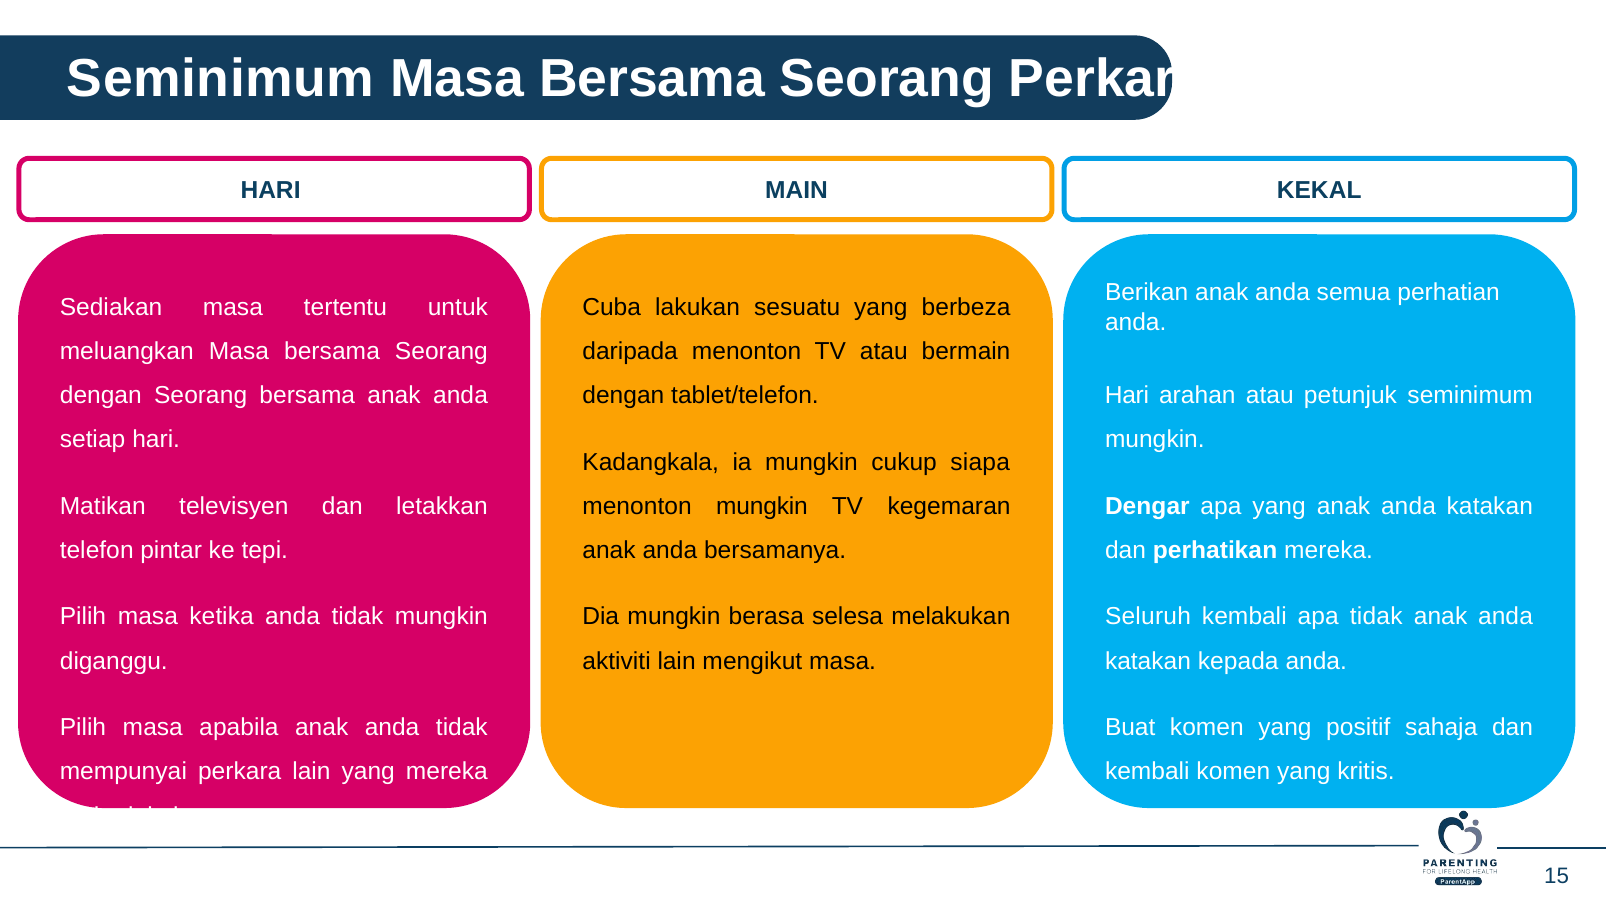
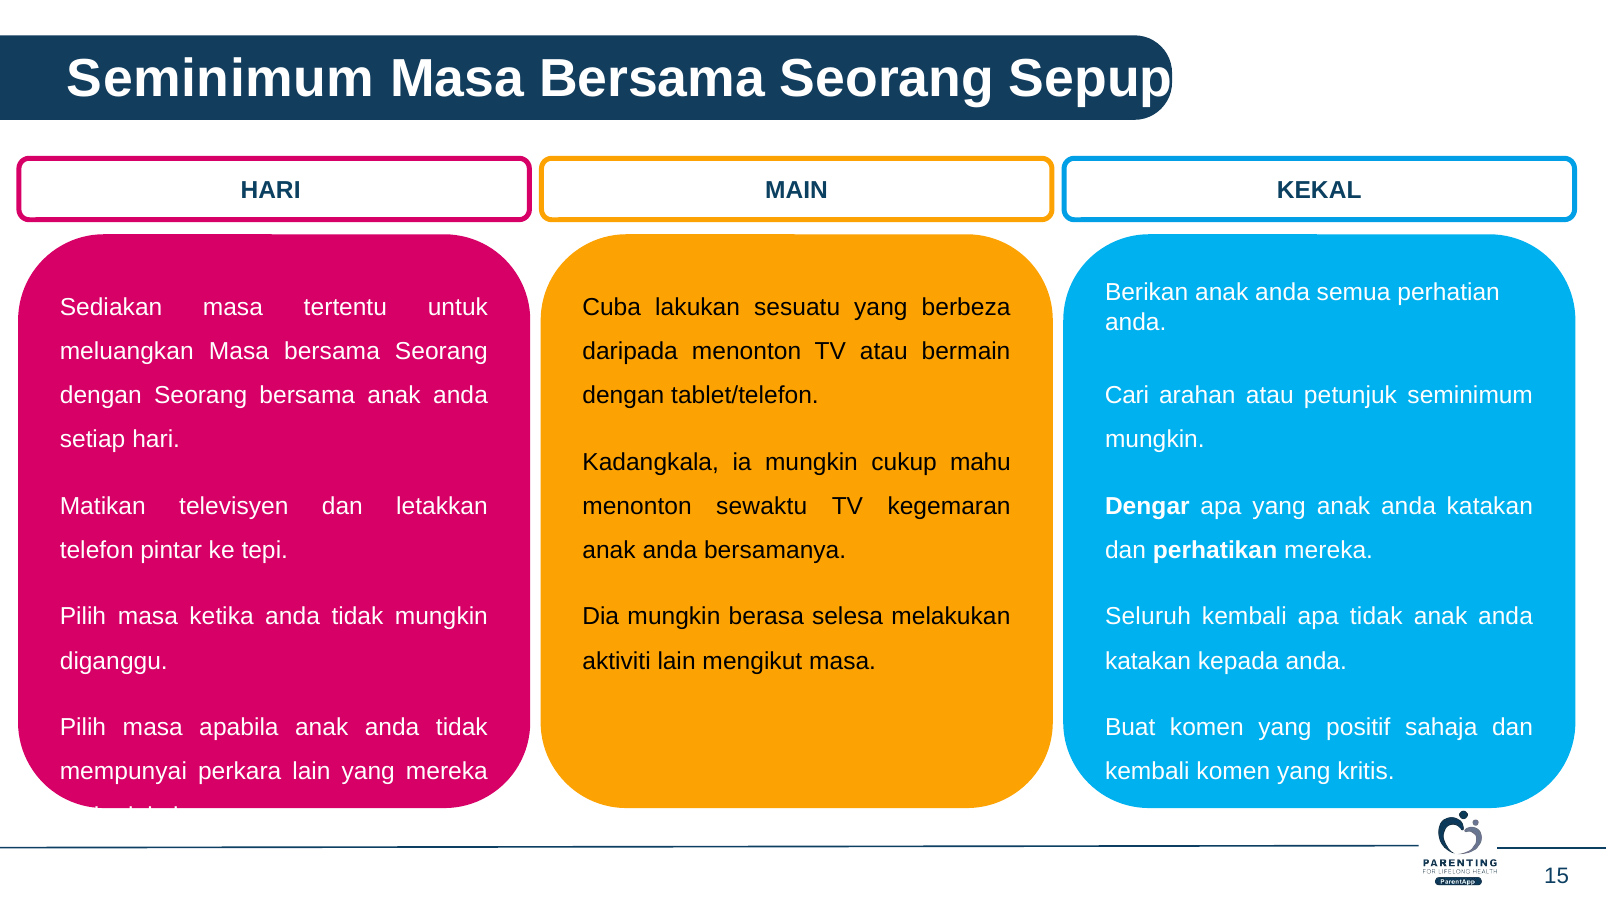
Seorang Perkara: Perkara -> Sepupu (1107, 79)
Hari: Hari -> Cari (1127, 396)
cukup siapa: siapa -> mahu (980, 462)
menonton mungkin: mungkin -> sewaktu (762, 506)
